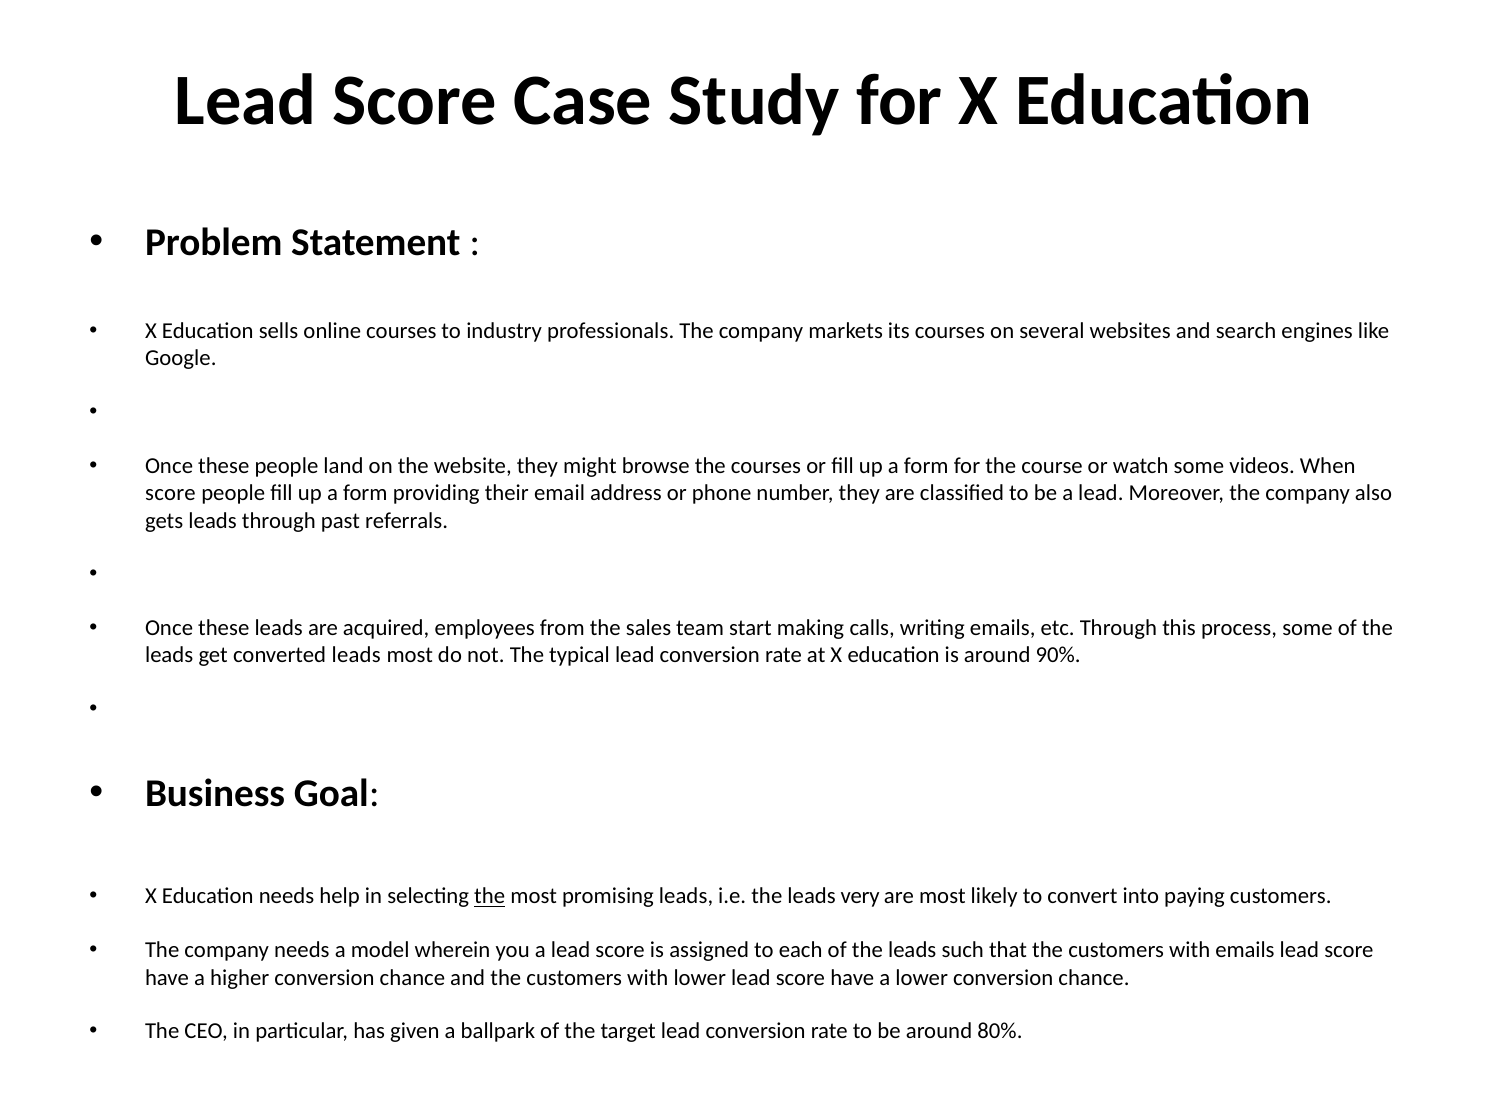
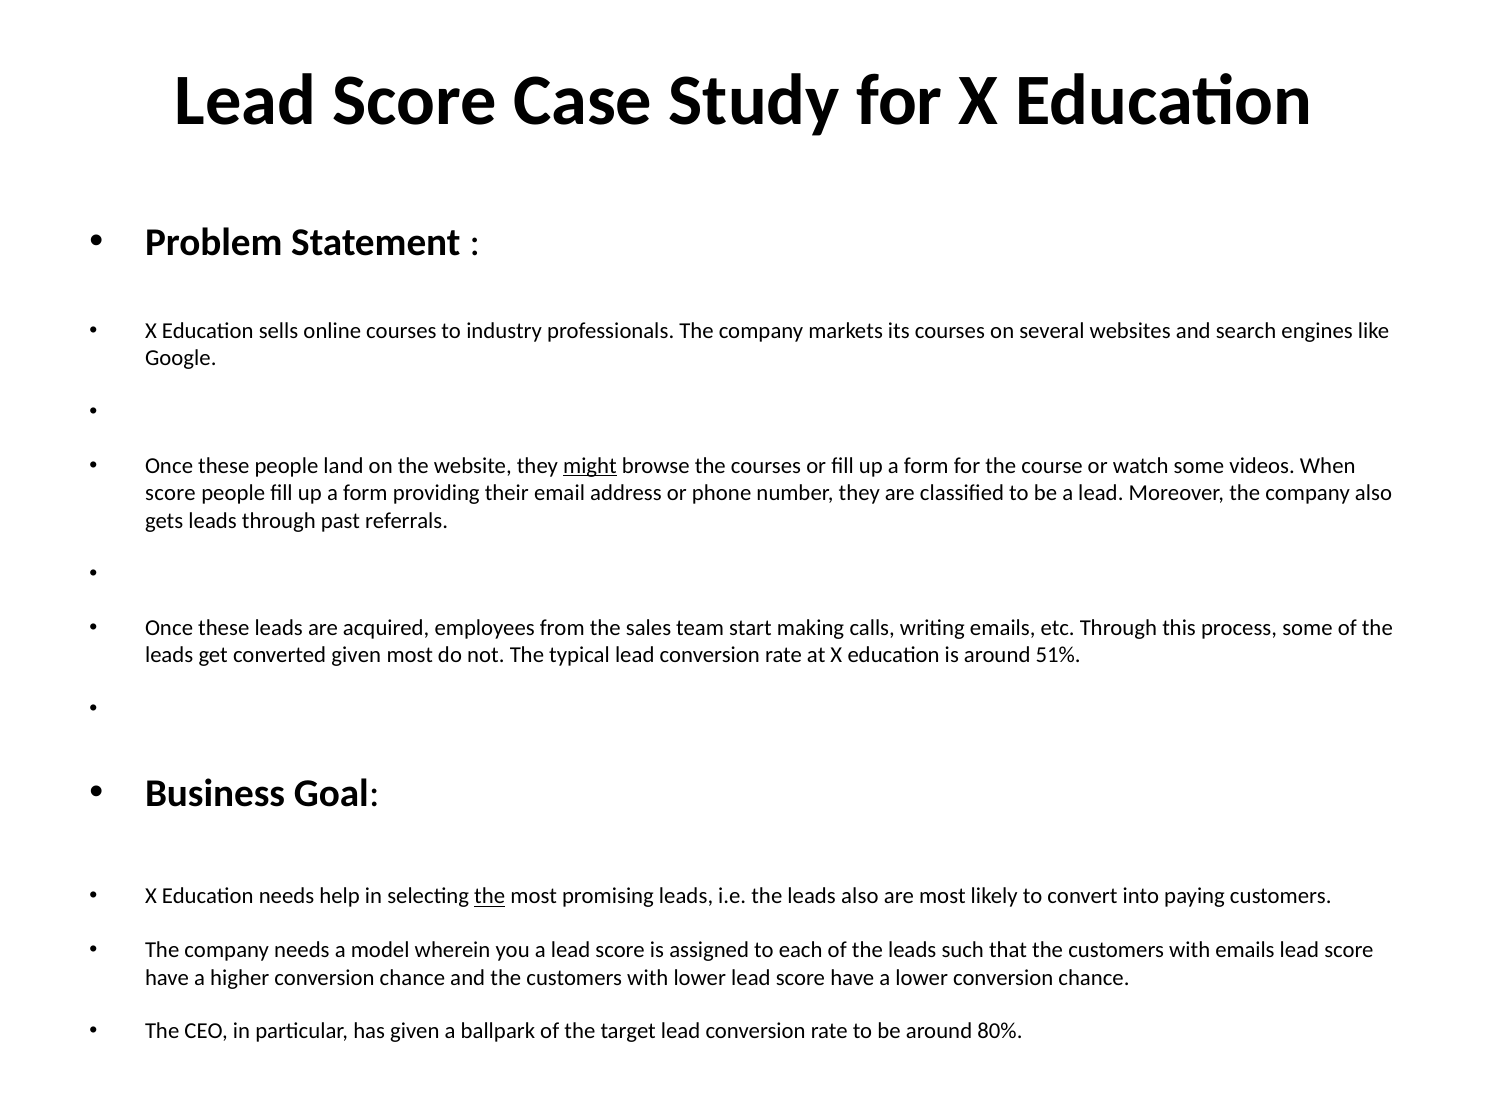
might underline: none -> present (590, 466)
converted leads: leads -> given (356, 655)
90%: 90% -> 51% (1058, 655)
leads very: very -> also (860, 896)
